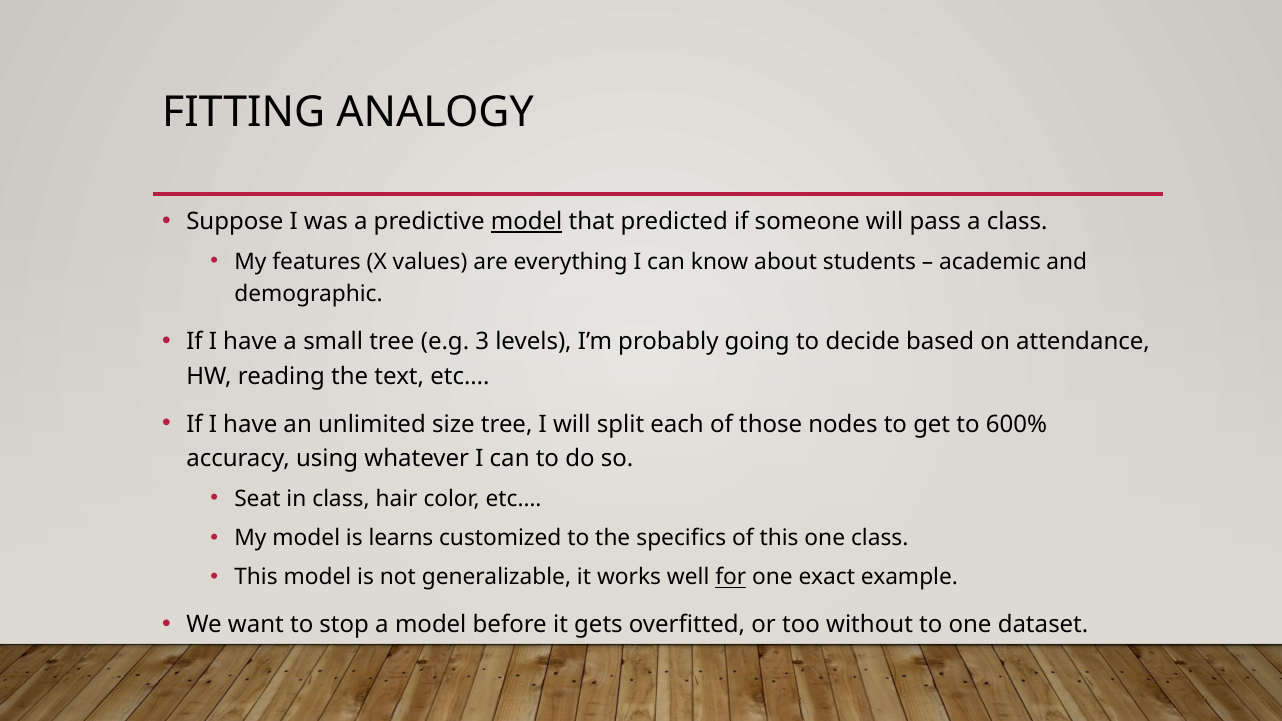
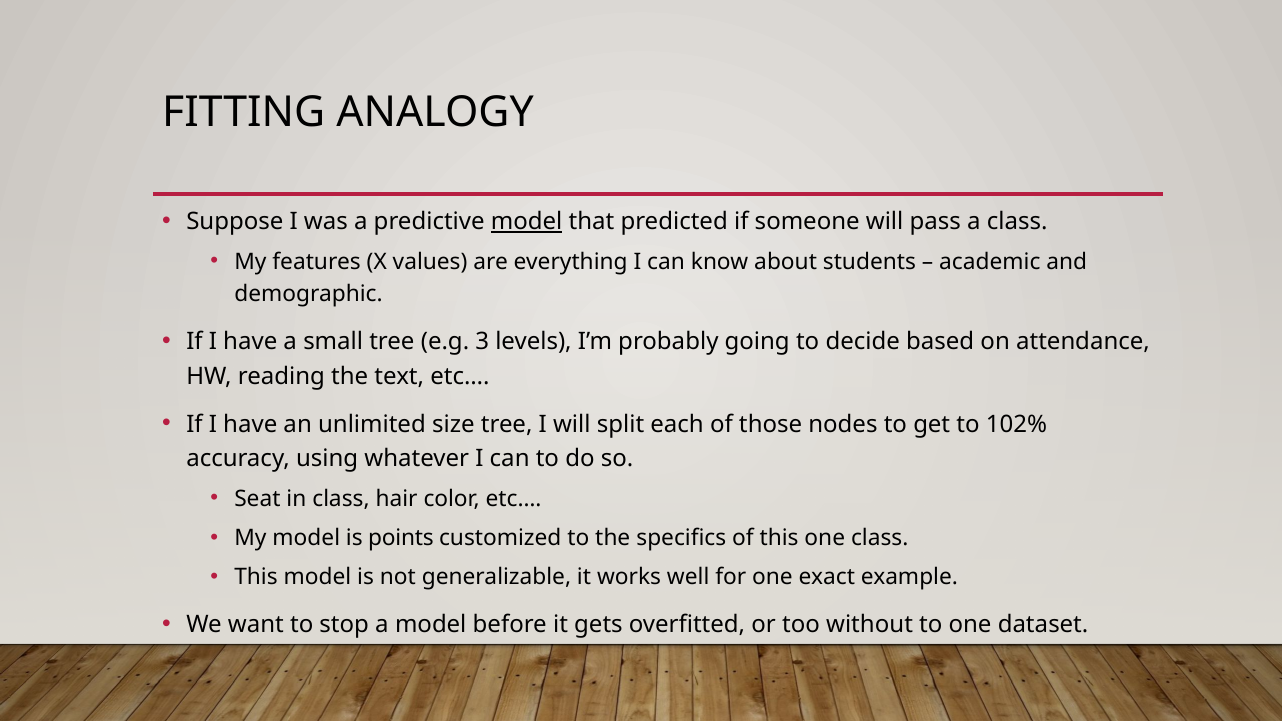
600%: 600% -> 102% (1016, 424)
learns: learns -> points (401, 538)
for underline: present -> none (731, 578)
